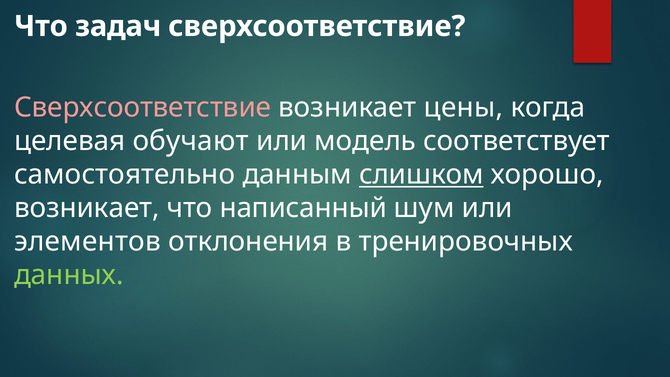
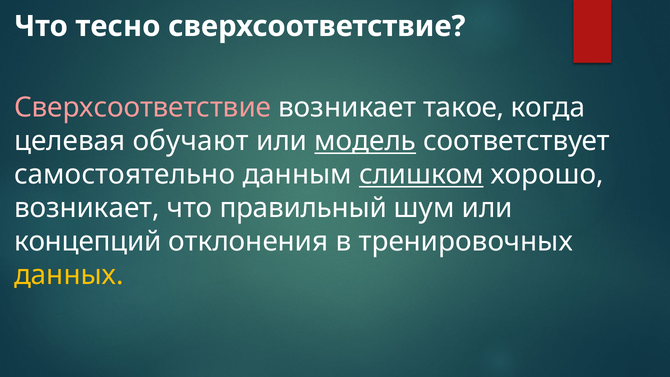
задач: задач -> тесно (118, 26)
цены: цены -> такое (464, 108)
модель underline: none -> present (365, 141)
написанный: написанный -> правильный (303, 208)
элементов: элементов -> концепций (88, 242)
данных colour: light green -> yellow (69, 275)
